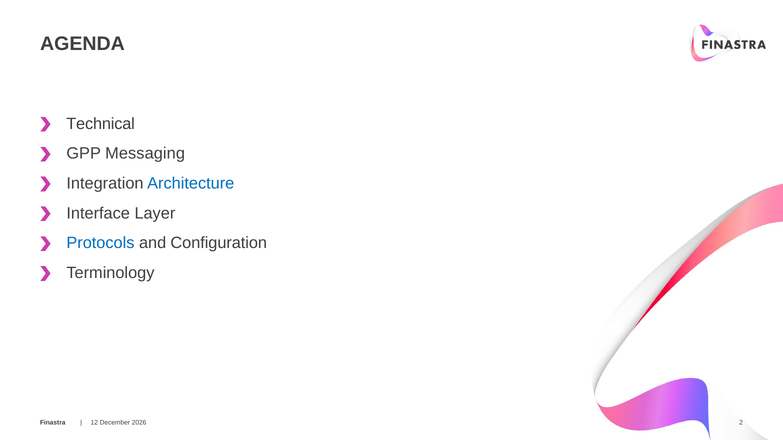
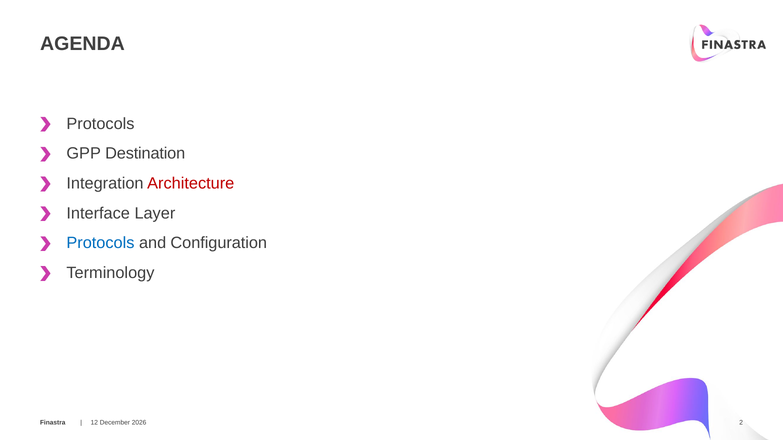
Technical: Technical -> Protocols (100, 124)
Messaging: Messaging -> Destination (145, 154)
Architecture colour: blue -> red (191, 184)
